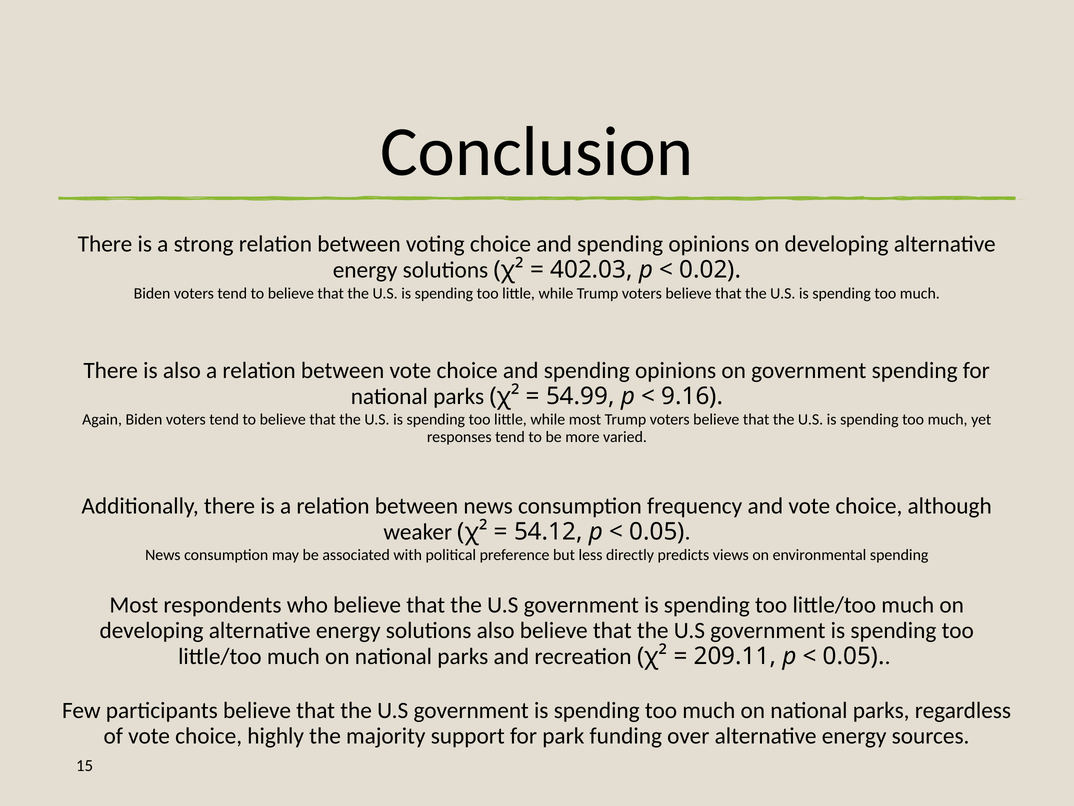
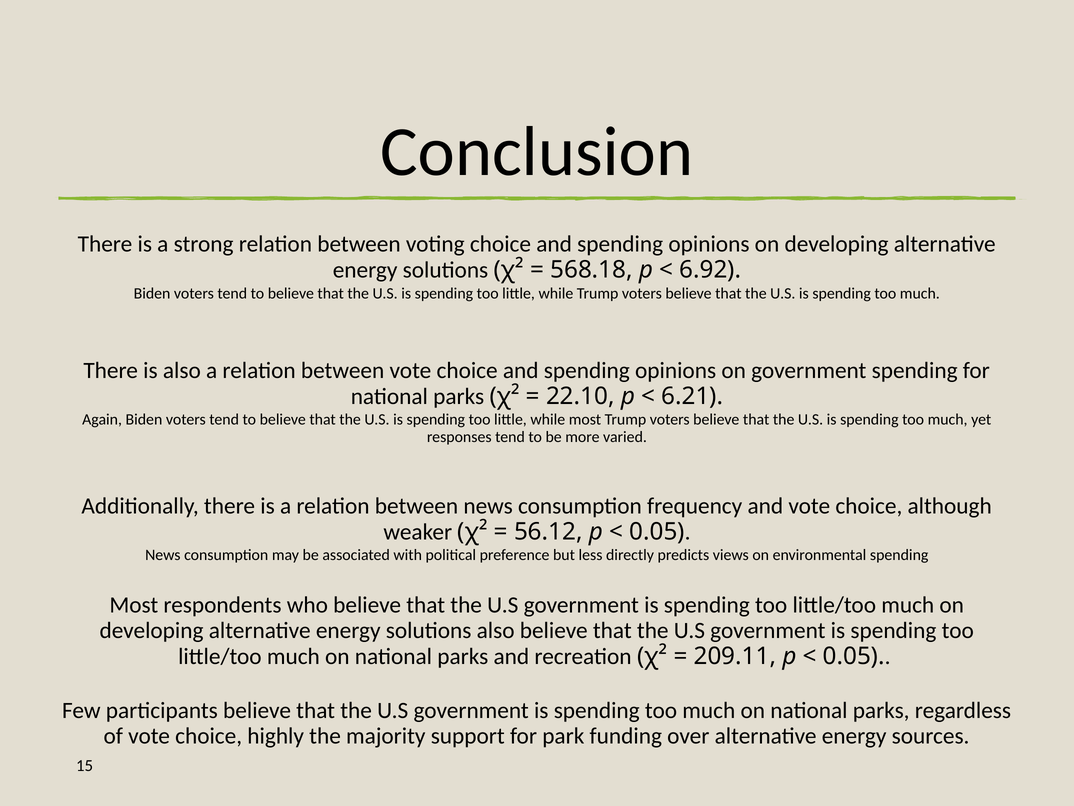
402.03: 402.03 -> 568.18 (591, 270)
0.02: 0.02 -> 6.92 (710, 270)
54.99: 54.99 -> 22.10 (580, 396)
9.16: 9.16 -> 6.21 (692, 396)
54.12: 54.12 -> 56.12 (548, 531)
